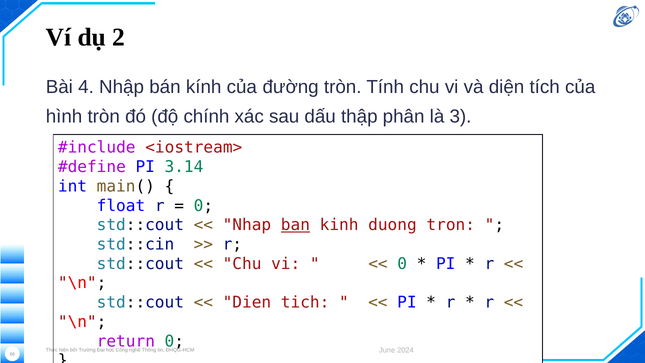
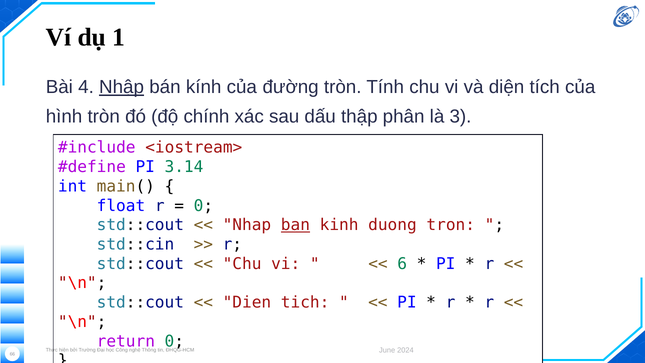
2: 2 -> 1 (119, 37)
Nhập underline: none -> present (122, 87)
0: 0 -> 6 (402, 264)
